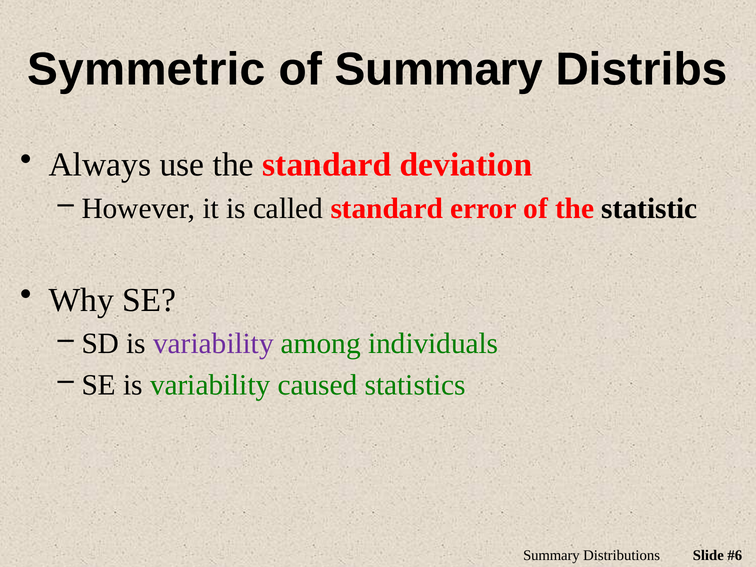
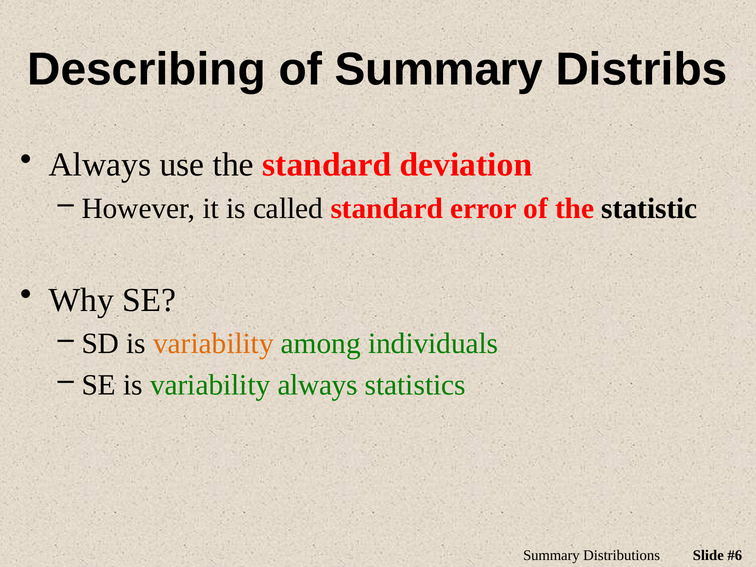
Symmetric: Symmetric -> Describing (147, 69)
variability colour: purple -> orange (214, 344)
variability caused: caused -> always (318, 385)
